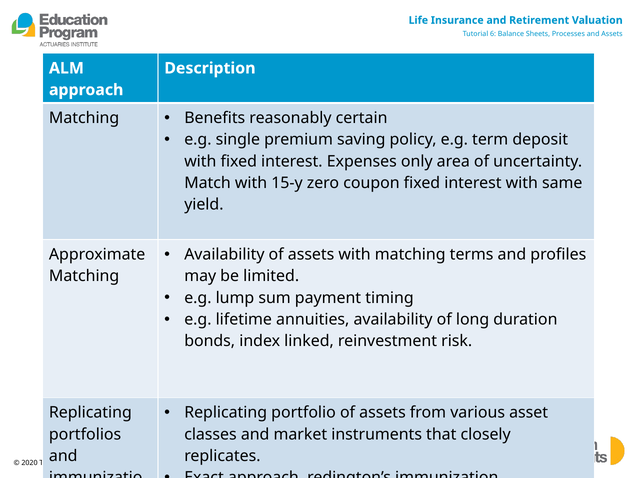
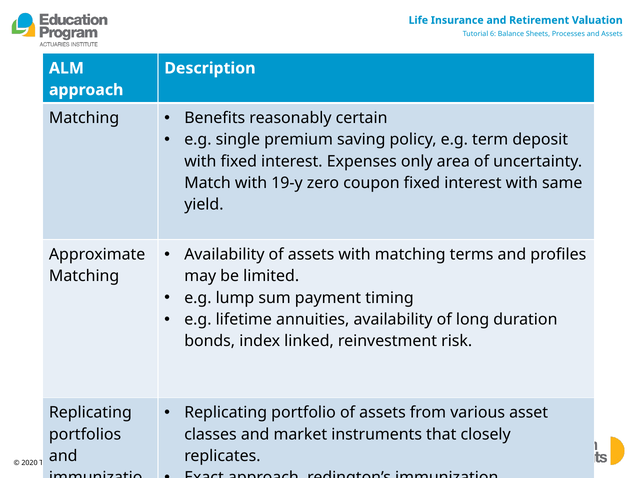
15-y: 15-y -> 19-y (287, 183)
